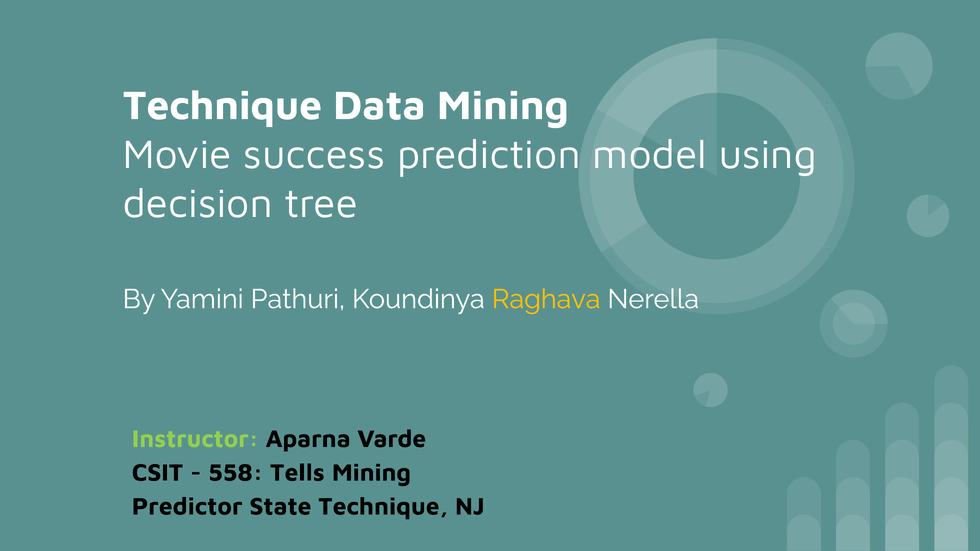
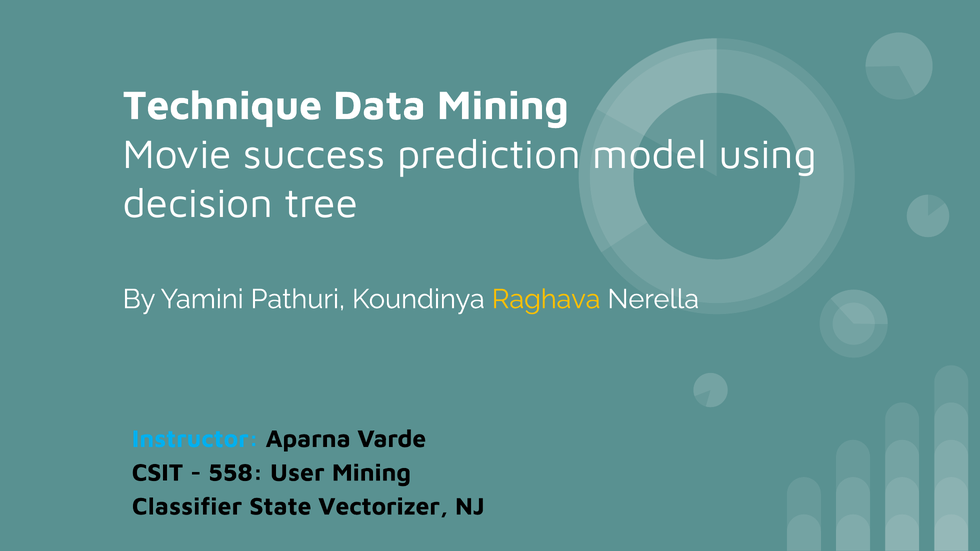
Instructor colour: light green -> light blue (195, 439)
Tells: Tells -> User (297, 473)
Predictor: Predictor -> Classifier (187, 507)
State Technique: Technique -> Vectorizer (383, 507)
